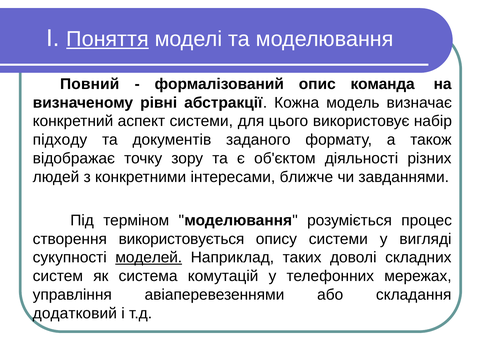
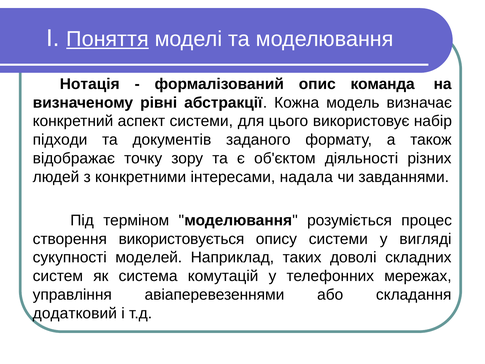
Повний: Повний -> Нотація (90, 84)
підходу: підходу -> підходи (60, 140)
ближче: ближче -> надала (306, 177)
моделей underline: present -> none (149, 257)
